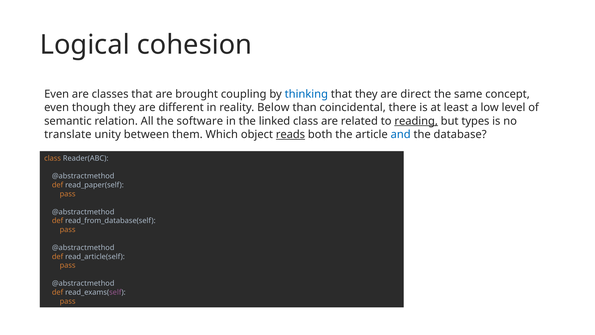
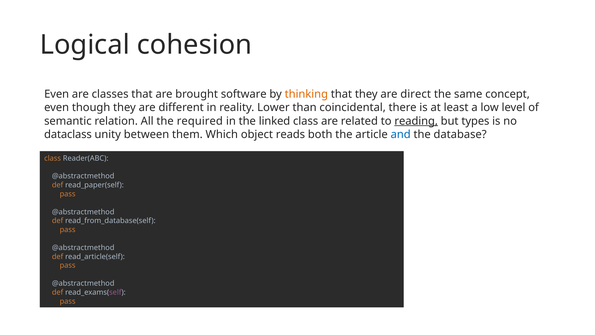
coupling: coupling -> software (244, 94)
thinking colour: blue -> orange (306, 94)
Below: Below -> Lower (273, 108)
software: software -> required (200, 121)
translate: translate -> dataclass (68, 134)
reads underline: present -> none (290, 134)
